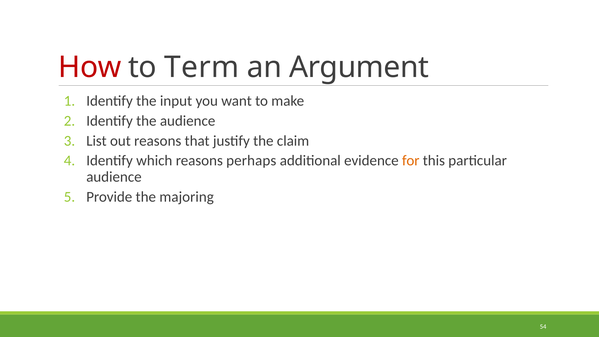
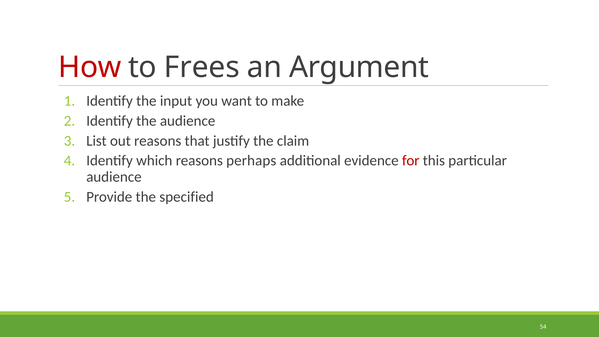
Term: Term -> Frees (202, 67)
for colour: orange -> red (411, 161)
majoring: majoring -> specified (187, 197)
